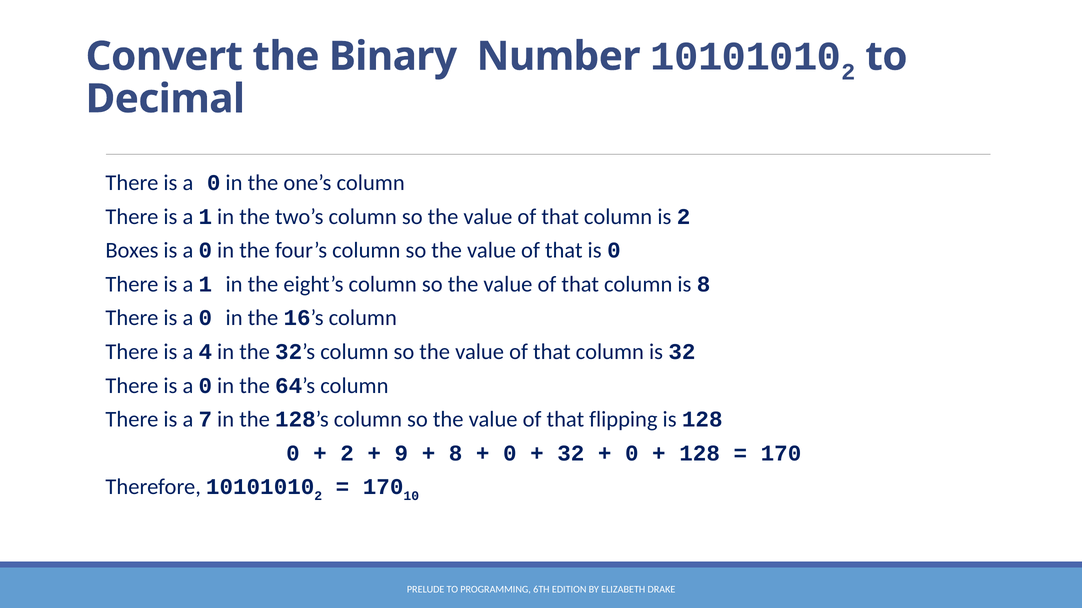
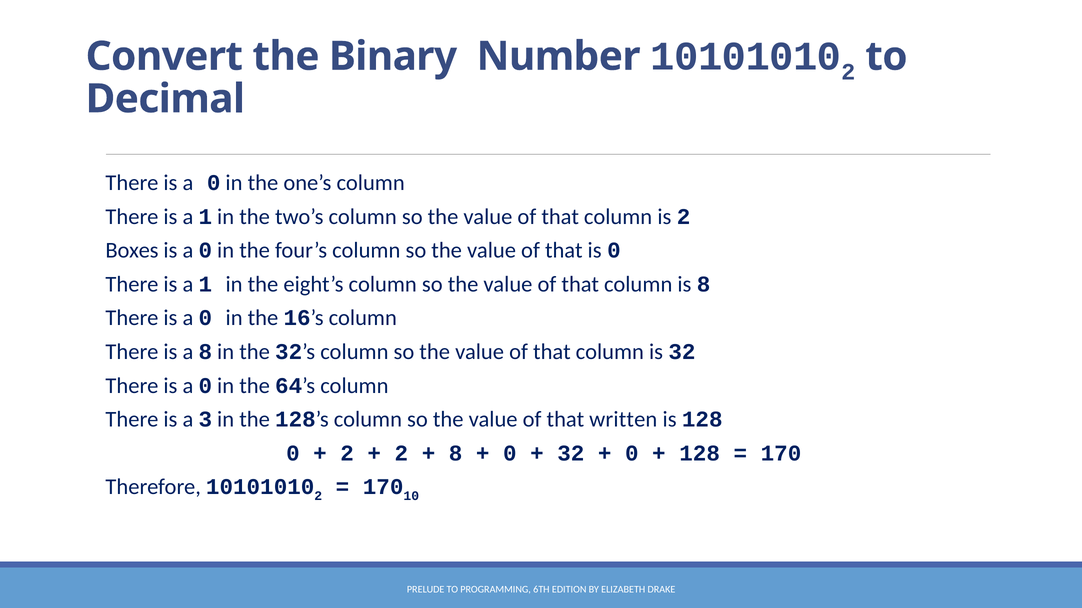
a 4: 4 -> 8 (205, 352)
7: 7 -> 3 (205, 420)
flipping: flipping -> written (623, 420)
9: 9 -> 2 (401, 454)
